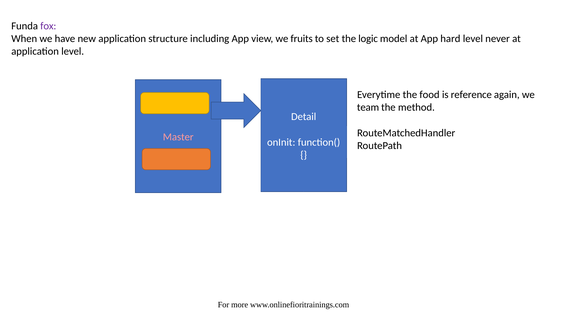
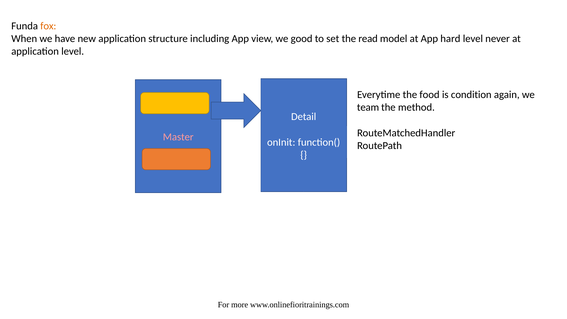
fox colour: purple -> orange (48, 26)
fruits: fruits -> good (302, 39)
logic: logic -> read (368, 39)
reference: reference -> condition (471, 95)
